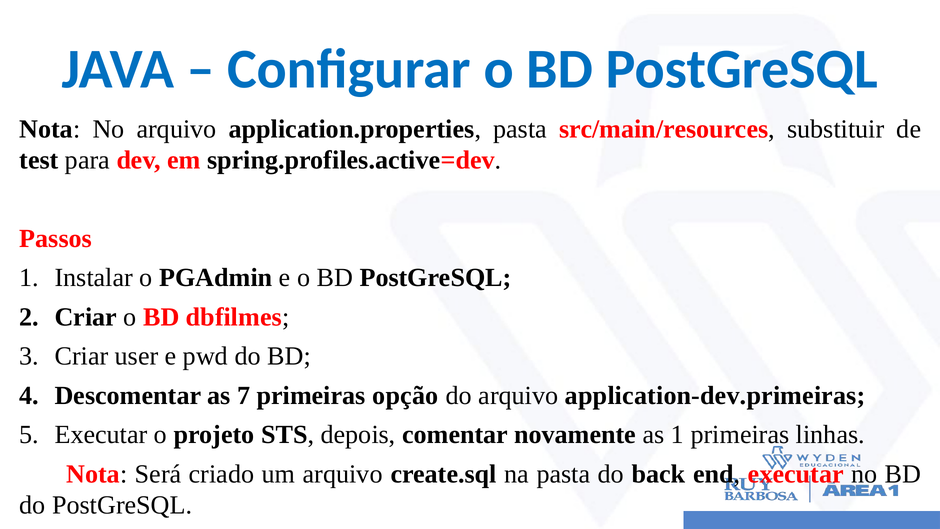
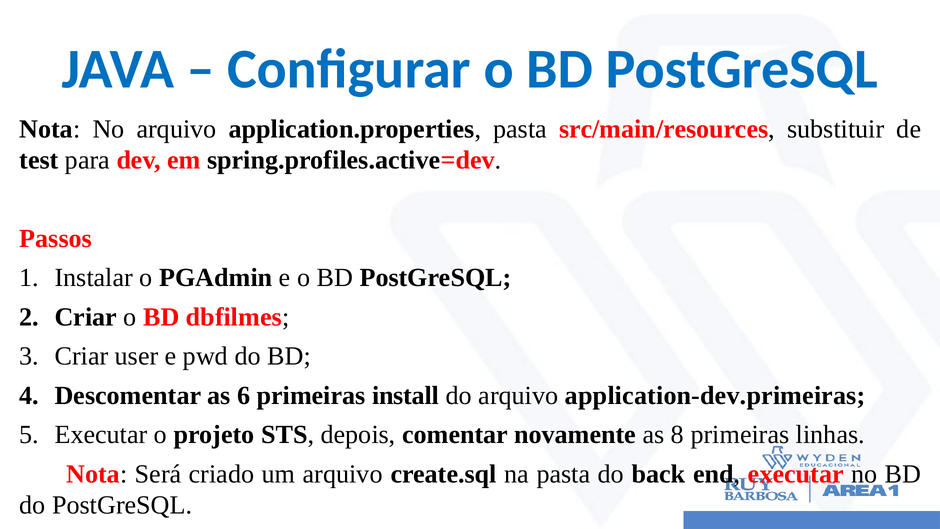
7: 7 -> 6 (244, 395)
opção: opção -> install (406, 395)
as 1: 1 -> 8 (678, 435)
